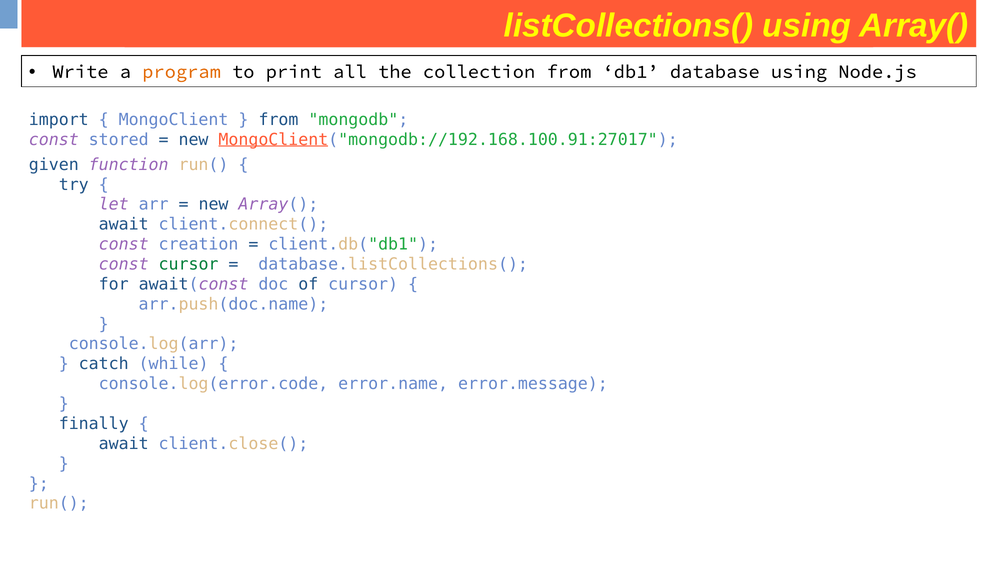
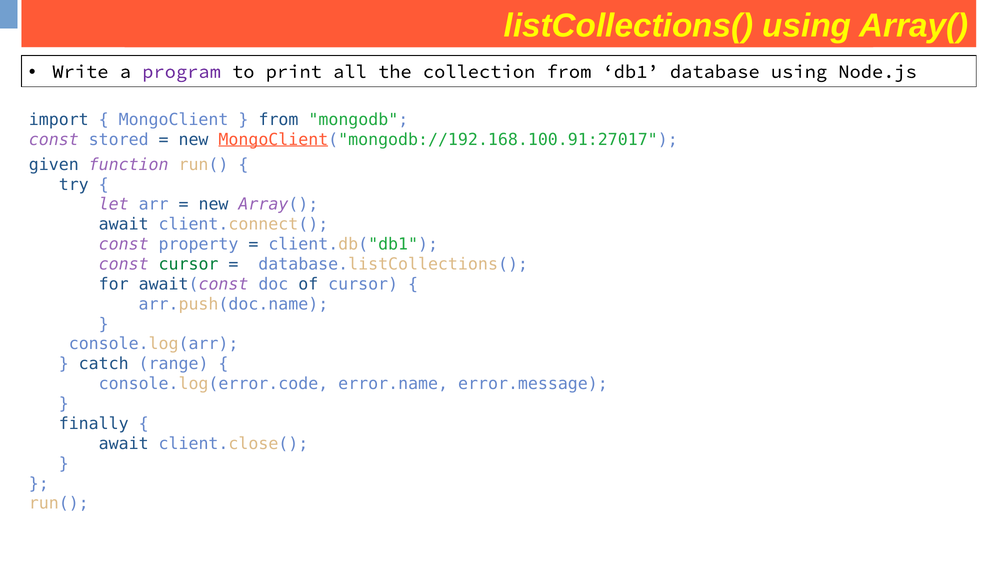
program colour: orange -> purple (182, 72)
creation: creation -> property (199, 244)
while: while -> range (174, 364)
